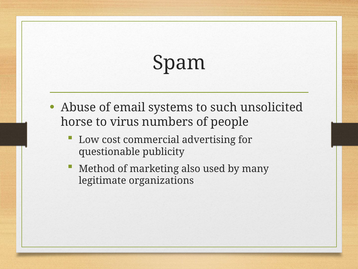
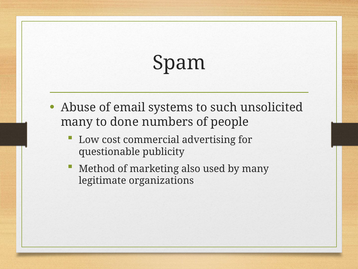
horse: horse -> many (77, 122)
virus: virus -> done (124, 122)
